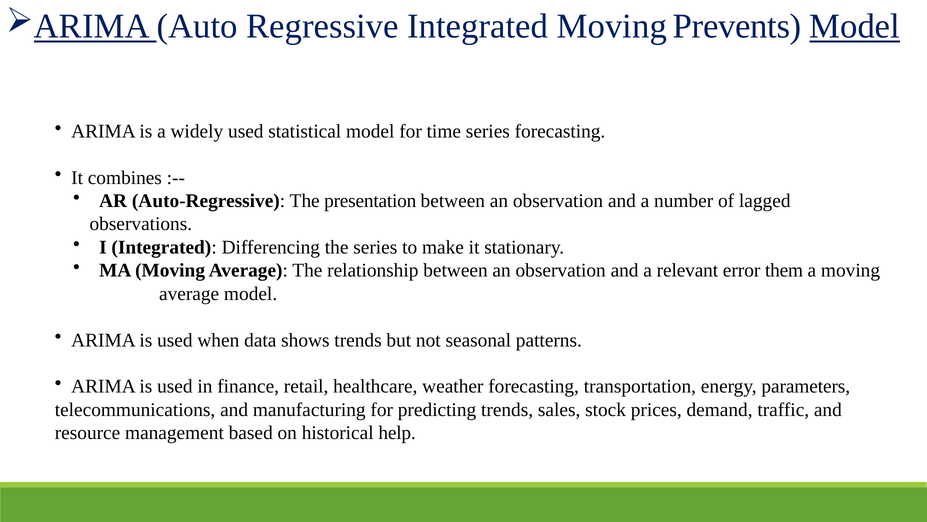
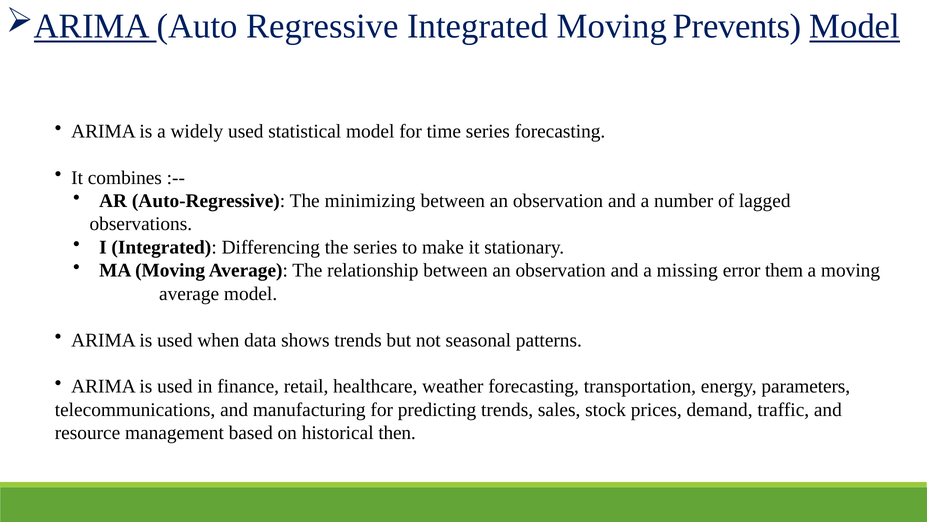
presentation: presentation -> minimizing (370, 201)
relevant: relevant -> missing (687, 270)
help: help -> then (397, 433)
